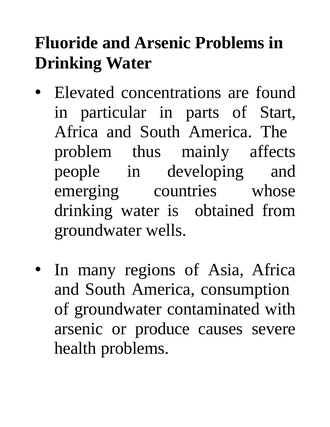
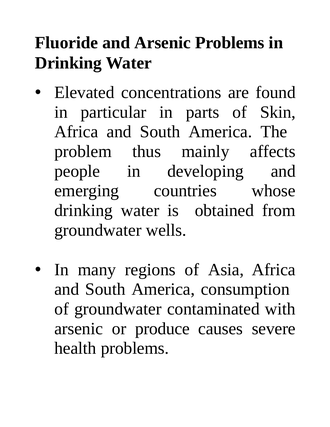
Start: Start -> Skin (278, 112)
